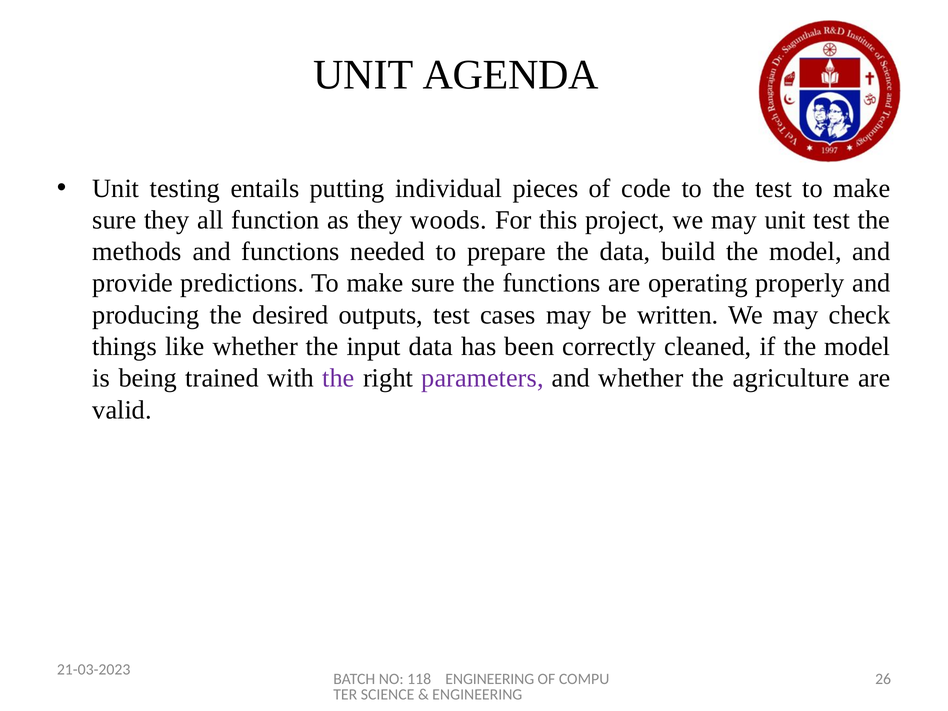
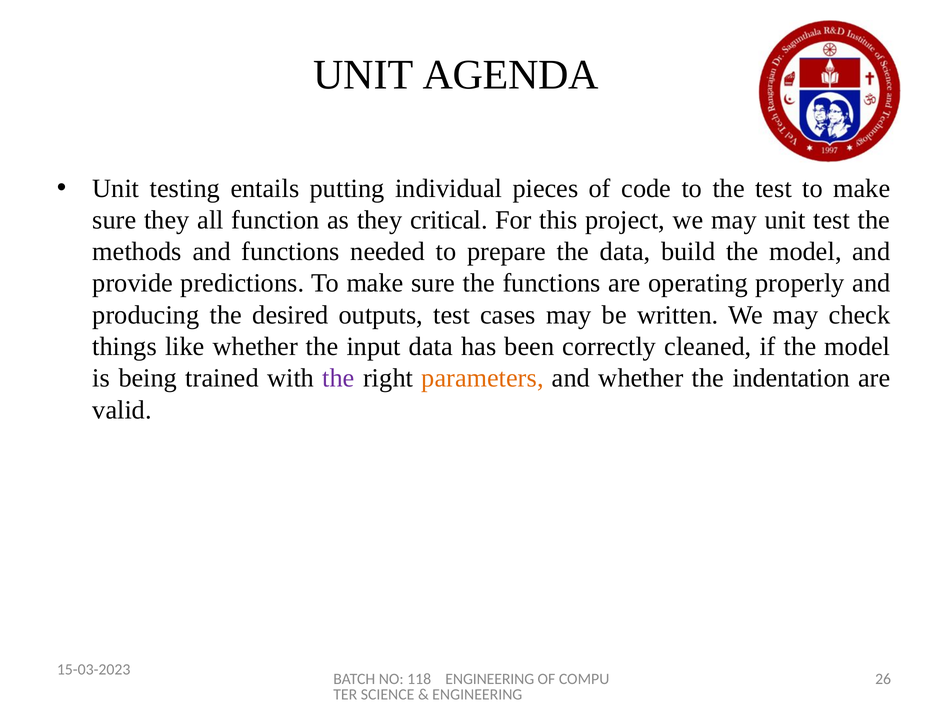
woods: woods -> critical (449, 220)
parameters colour: purple -> orange (482, 378)
agriculture: agriculture -> indentation (791, 378)
21-03-2023: 21-03-2023 -> 15-03-2023 (94, 670)
